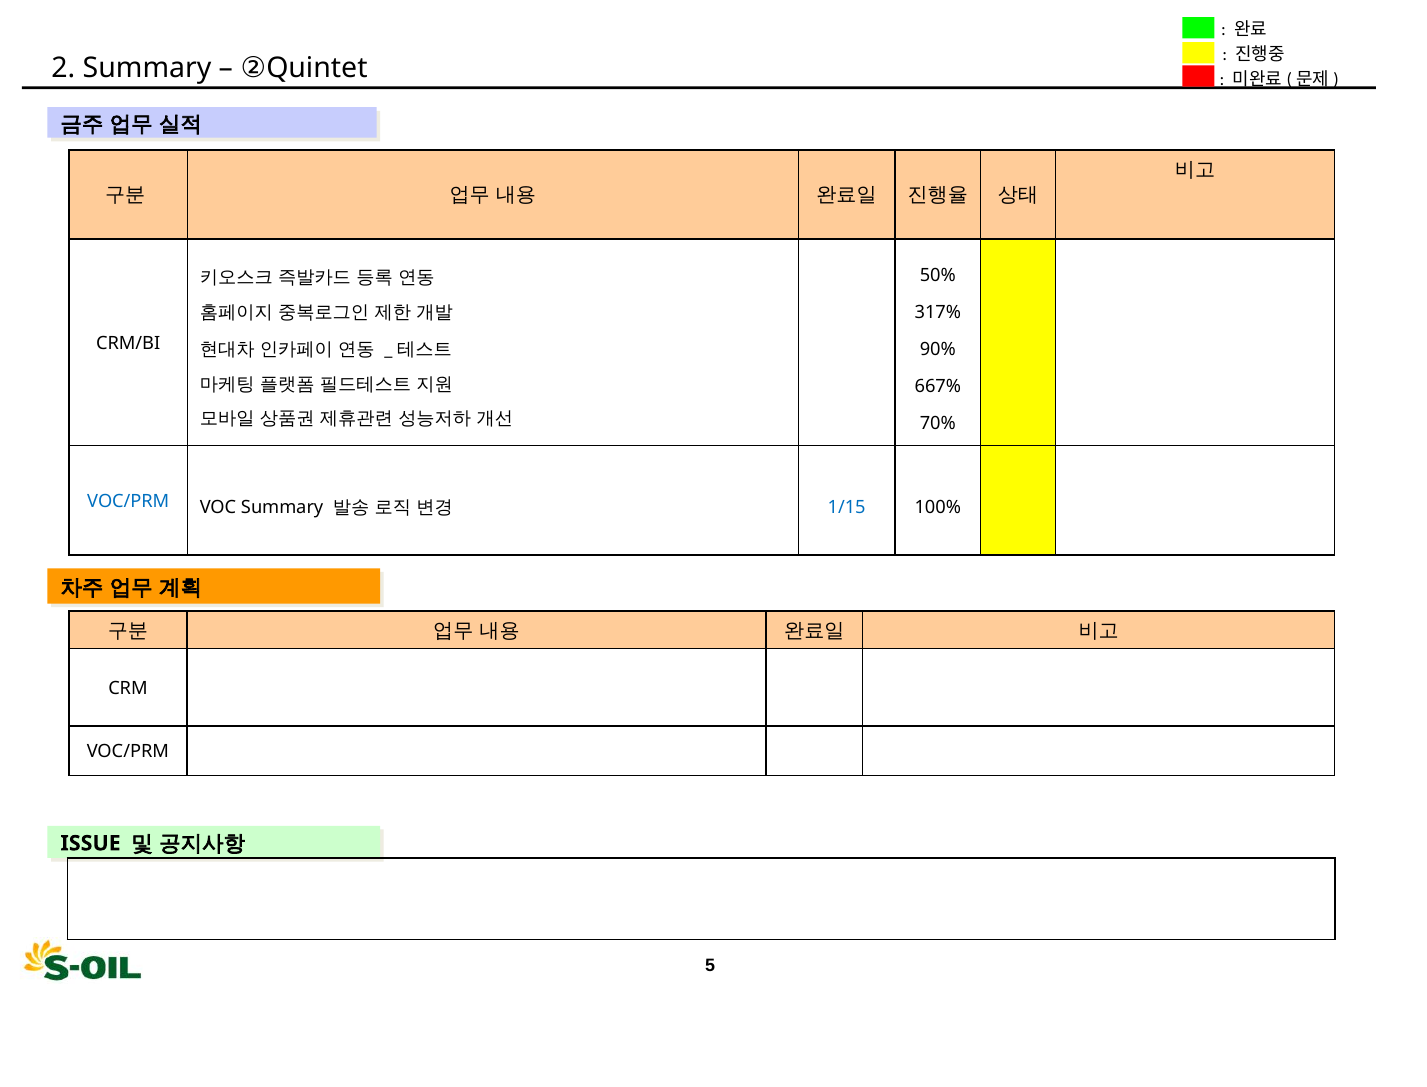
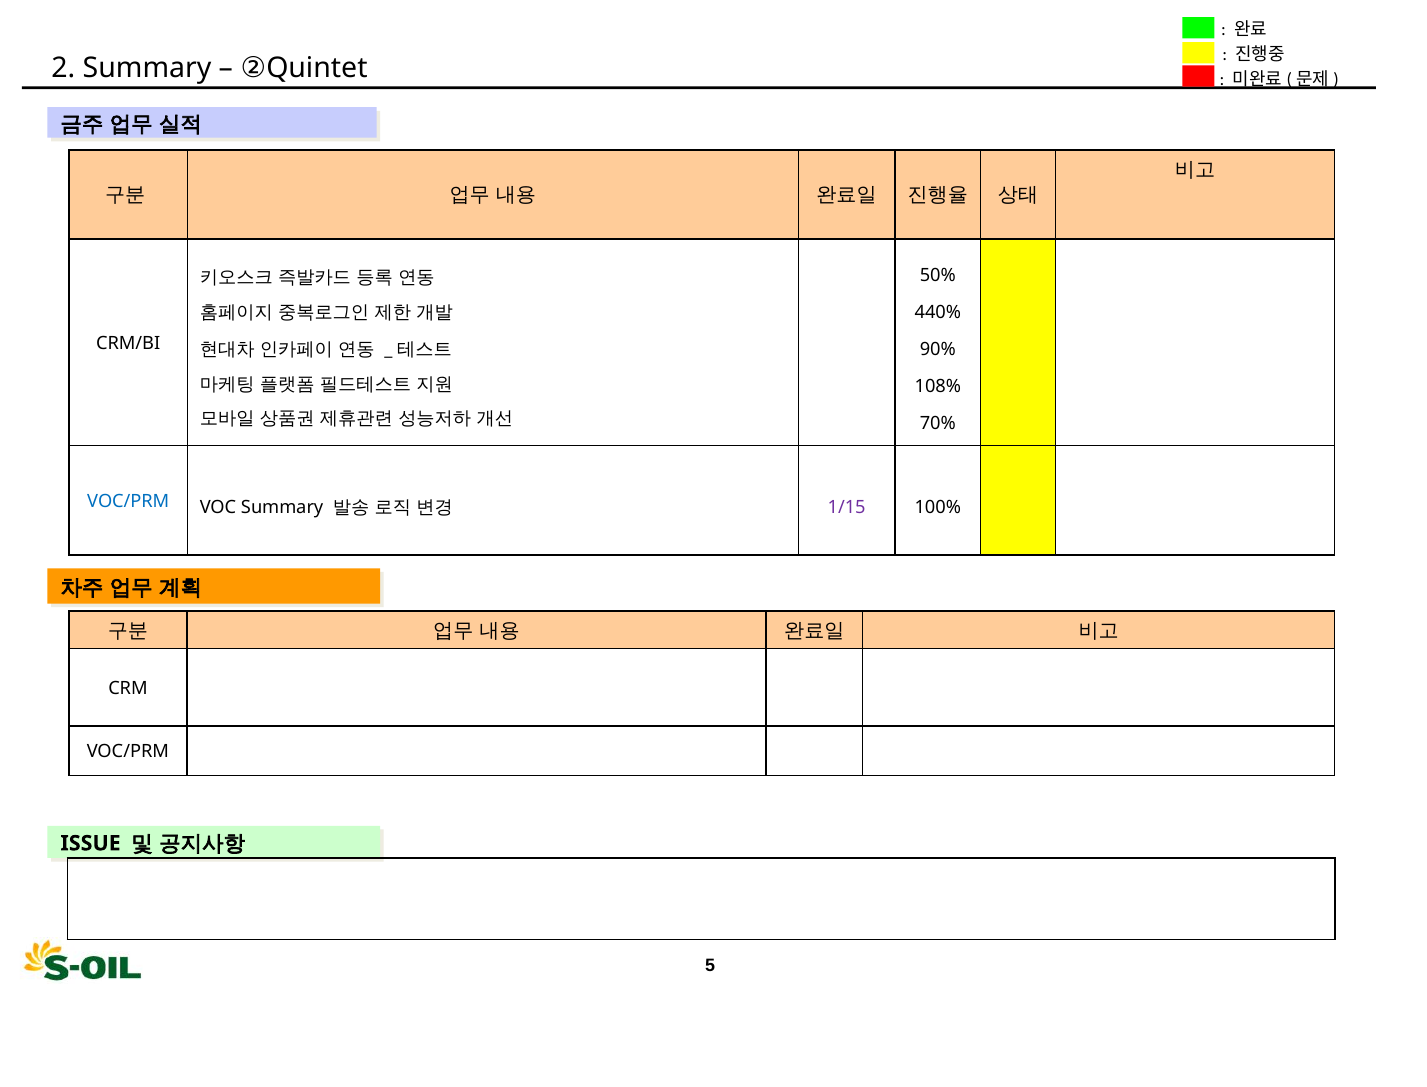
317%: 317% -> 440% (938, 312)
667%: 667% -> 108% (938, 387)
1/15 colour: blue -> purple (847, 508)
